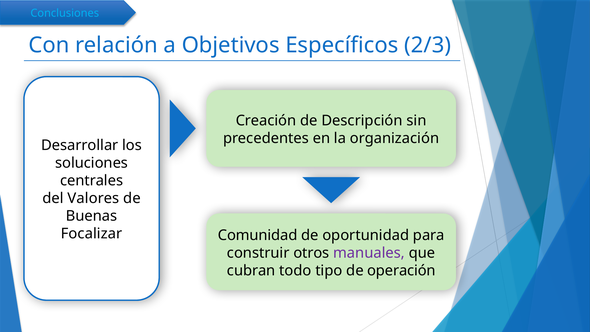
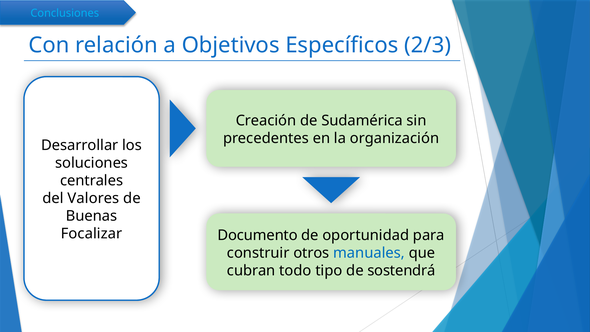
Descripción: Descripción -> Sudamérica (362, 121)
Comunidad: Comunidad -> Documento (258, 235)
manuales colour: purple -> blue (369, 253)
operación: operación -> sostendrá (401, 270)
